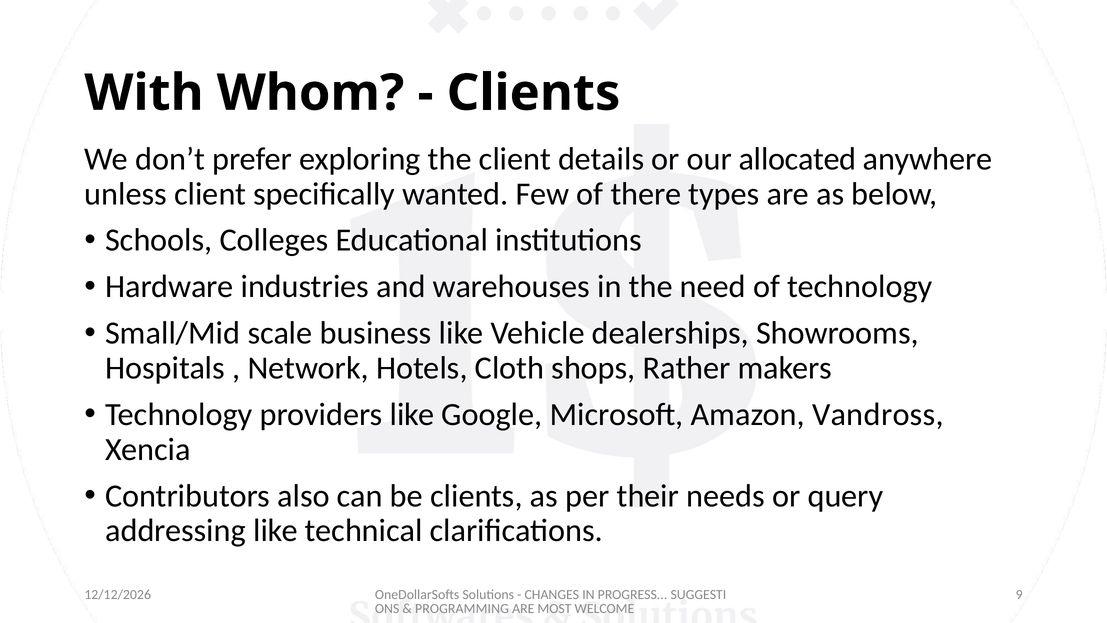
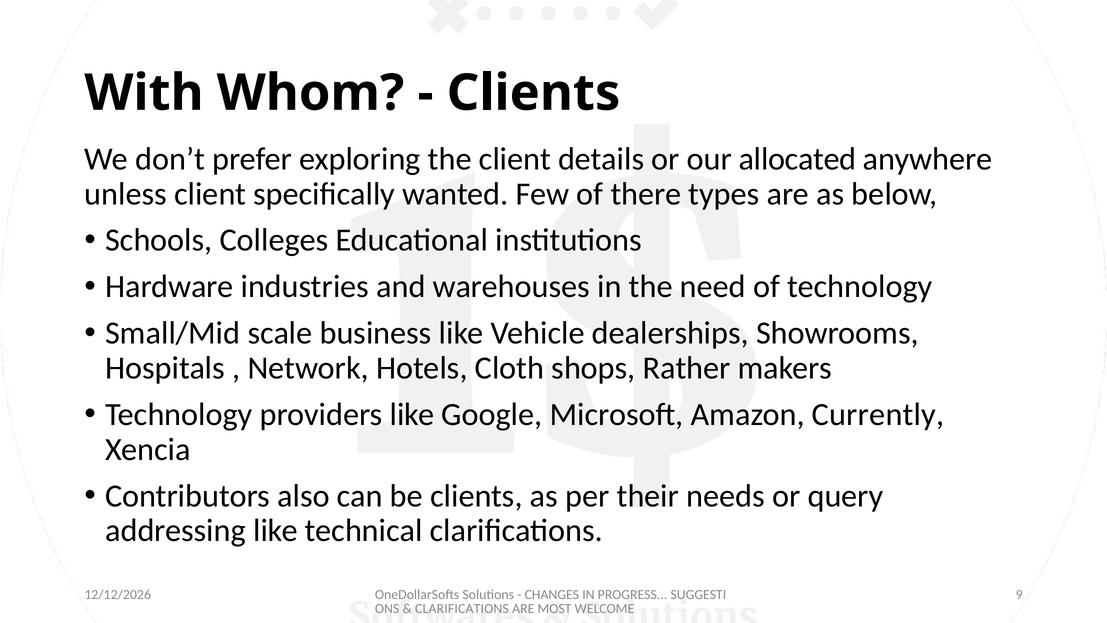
Vandross: Vandross -> Currently (878, 414)
PROGRAMMING: PROGRAMMING -> CLARIFICATIONS (462, 608)
